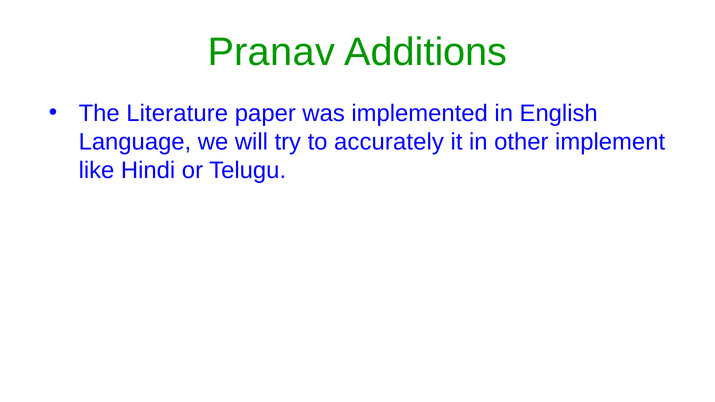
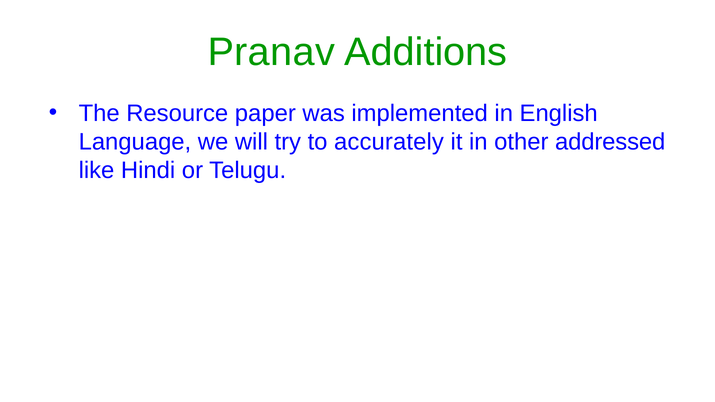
Literature: Literature -> Resource (177, 113)
implement: implement -> addressed (610, 142)
